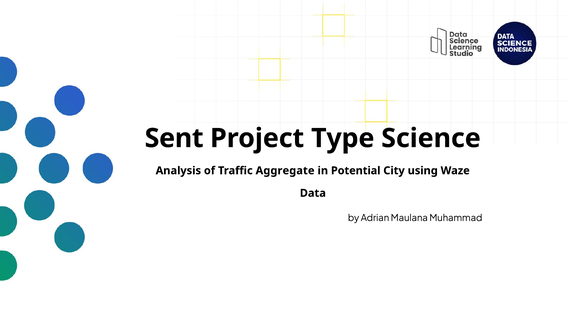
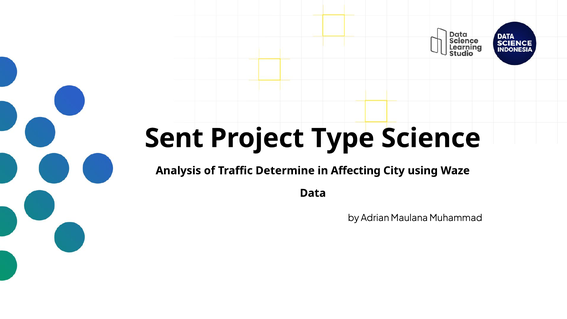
Aggregate: Aggregate -> Determine (285, 171)
Potential: Potential -> Affecting (356, 171)
